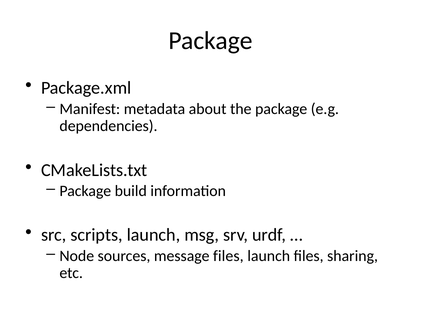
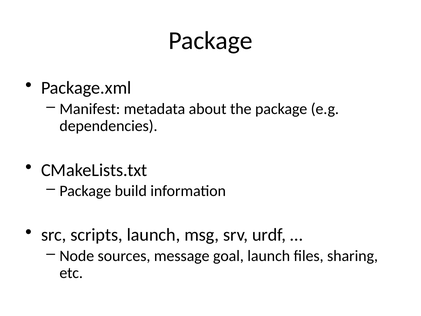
message files: files -> goal (228, 256)
